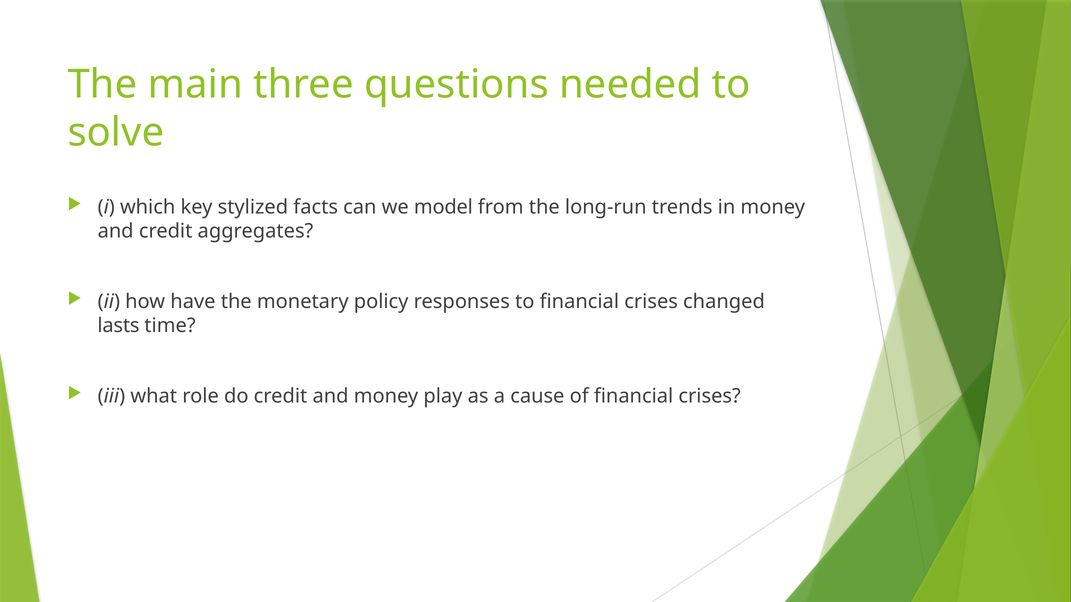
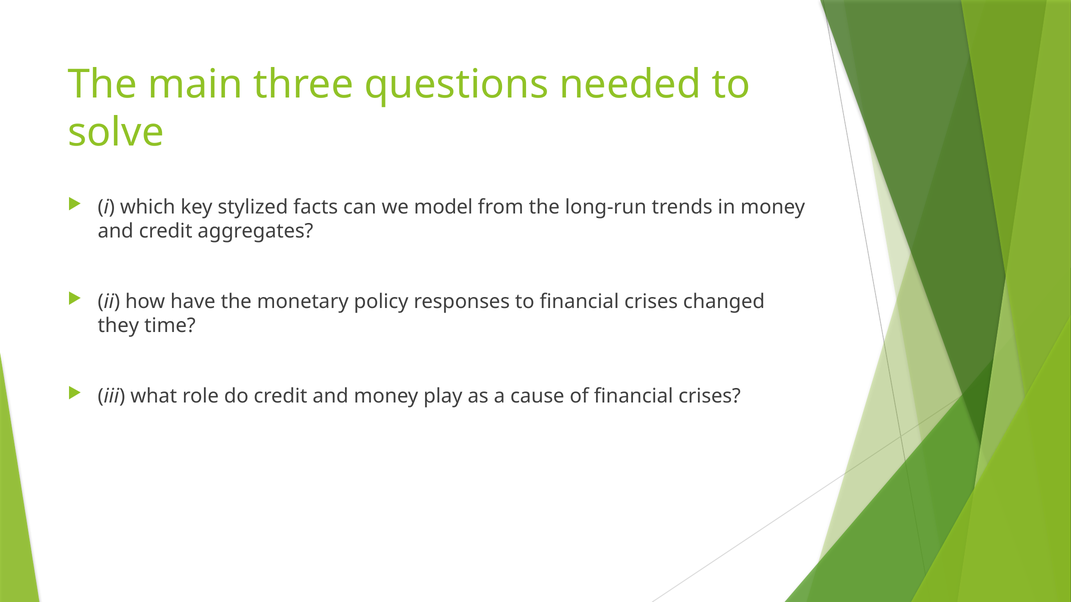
lasts: lasts -> they (118, 326)
